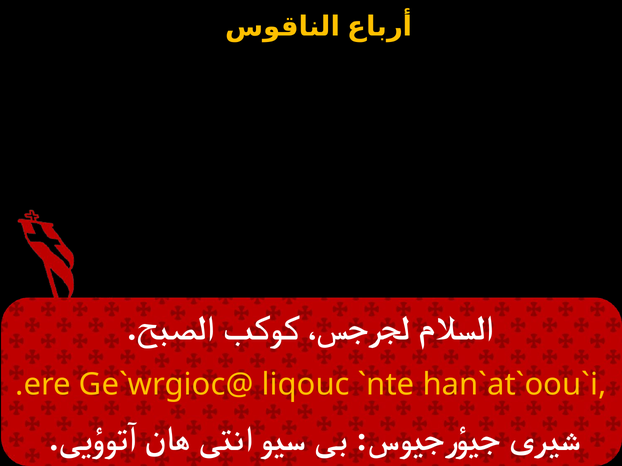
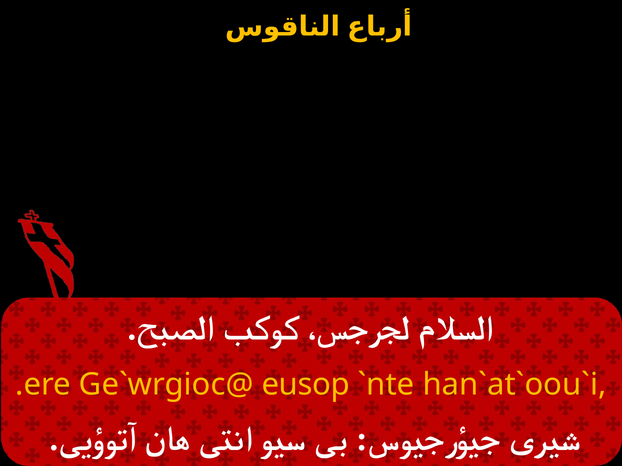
liqouc: liqouc -> eusop (306, 385)
